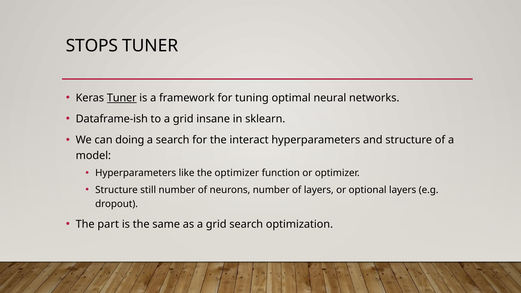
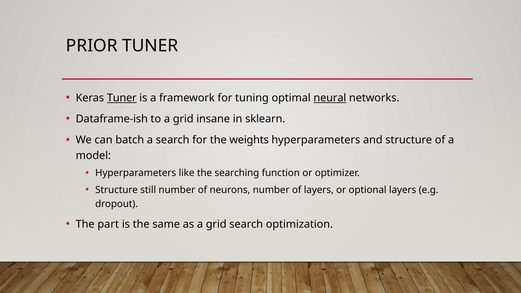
STOPS: STOPS -> PRIOR (92, 46)
neural underline: none -> present (330, 98)
doing: doing -> batch (130, 140)
interact: interact -> weights (249, 140)
the optimizer: optimizer -> searching (237, 173)
